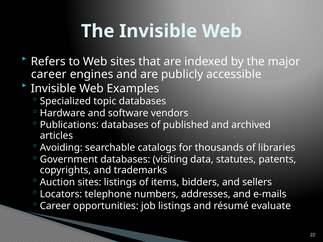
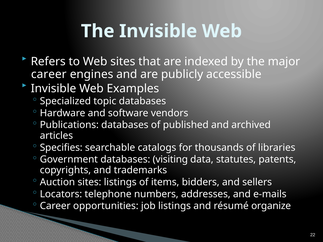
Avoiding: Avoiding -> Specifies (61, 148)
evaluate: evaluate -> organize (271, 206)
